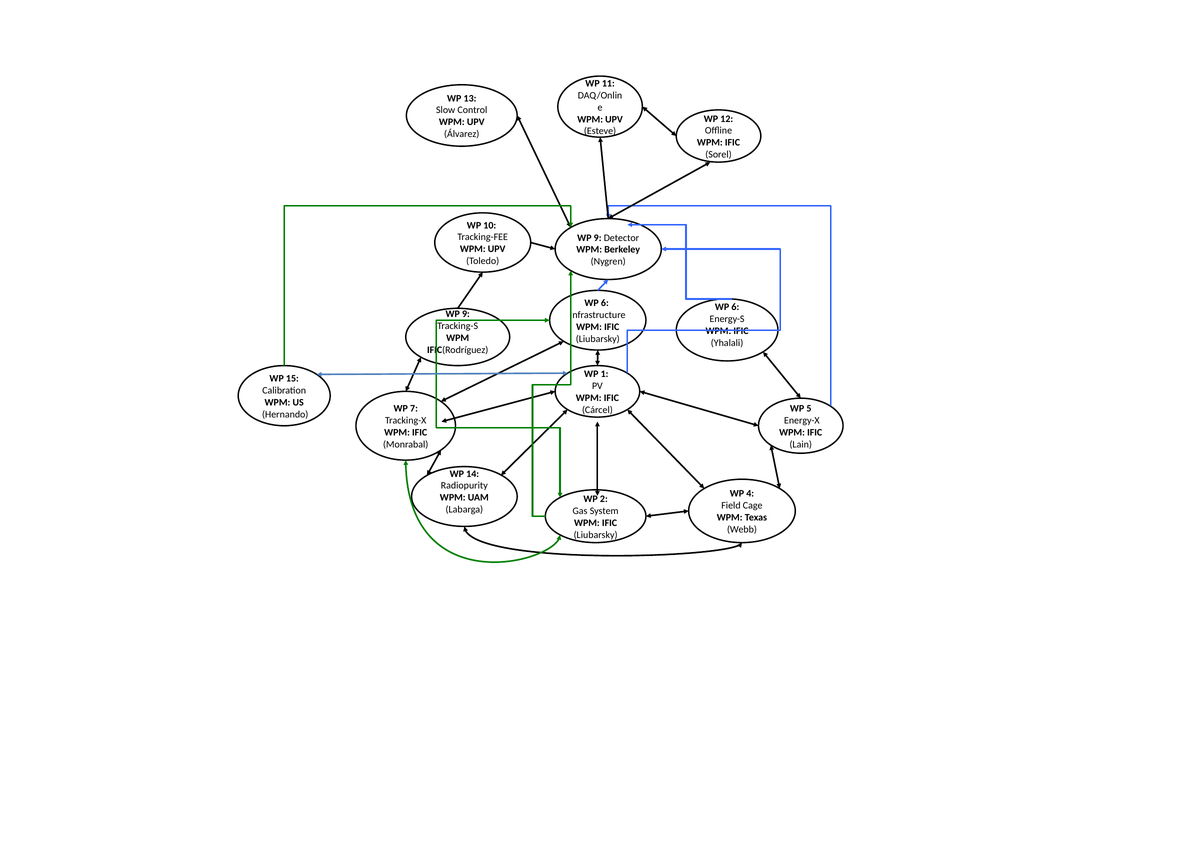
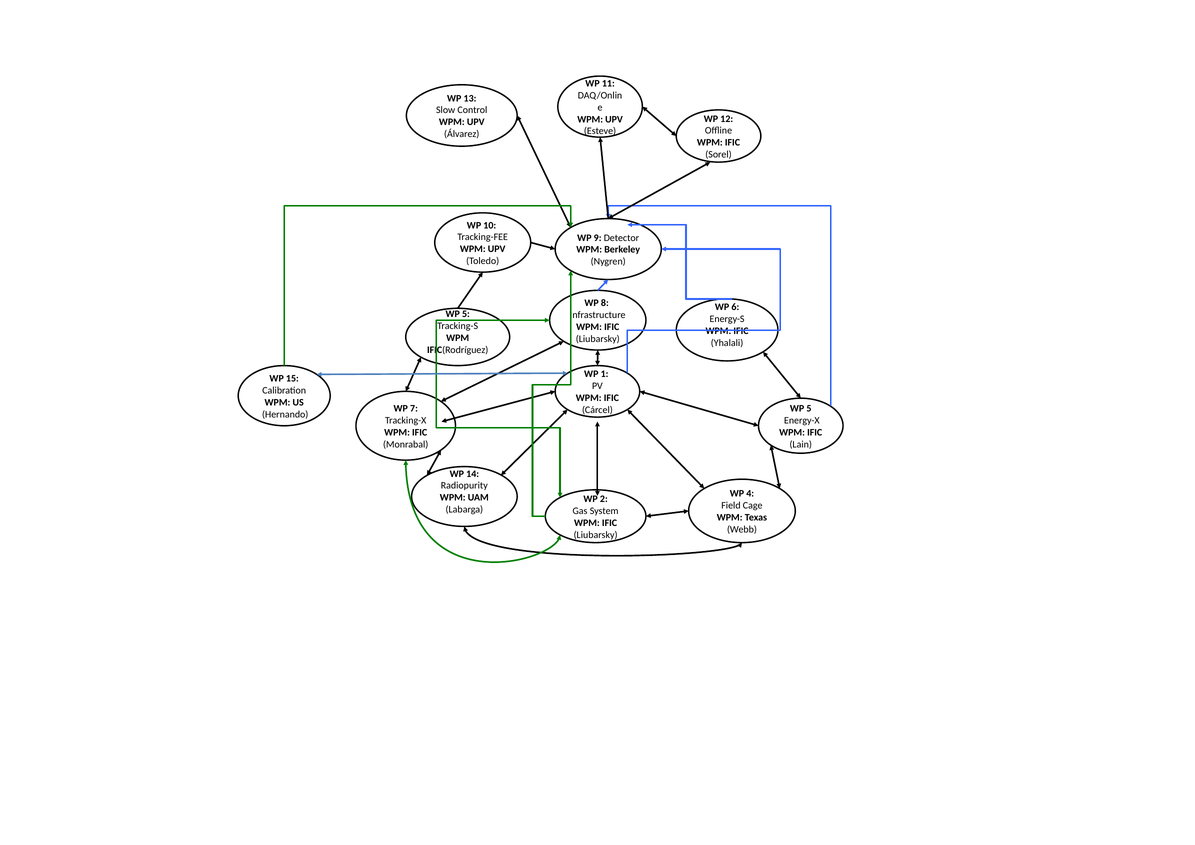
6: 6 -> 8 (605, 303)
9: 9 -> 5 (466, 314)
